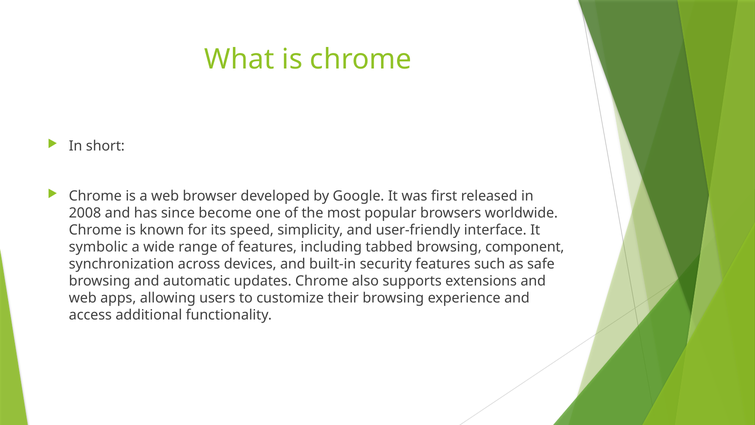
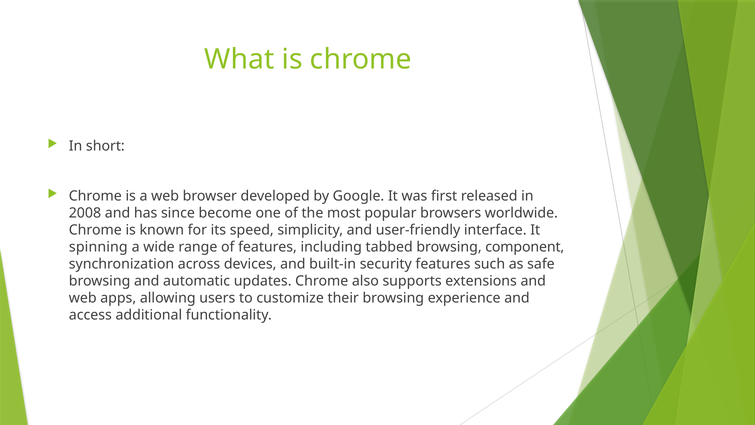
symbolic: symbolic -> spinning (98, 247)
